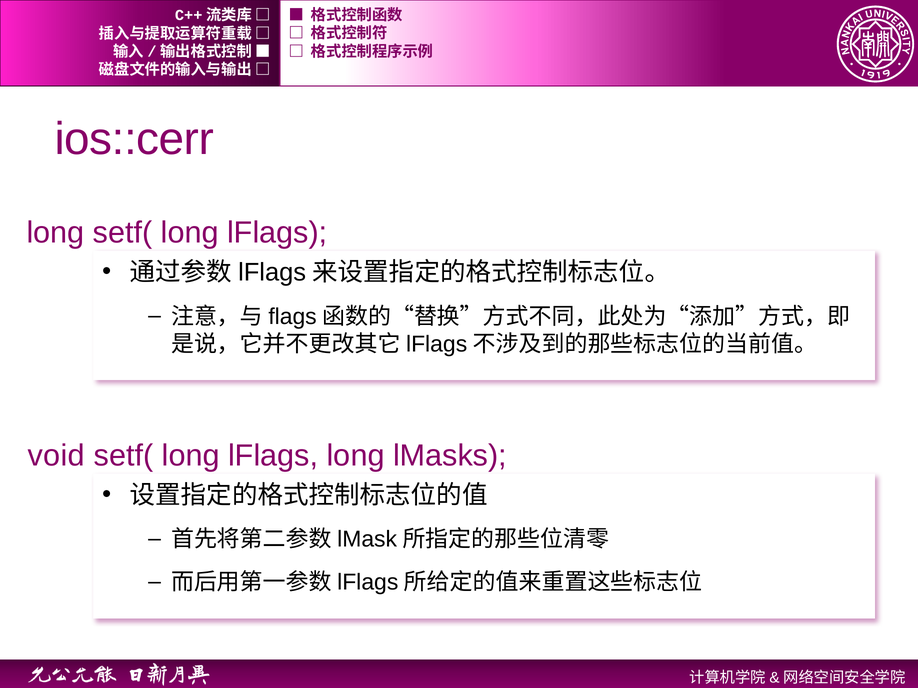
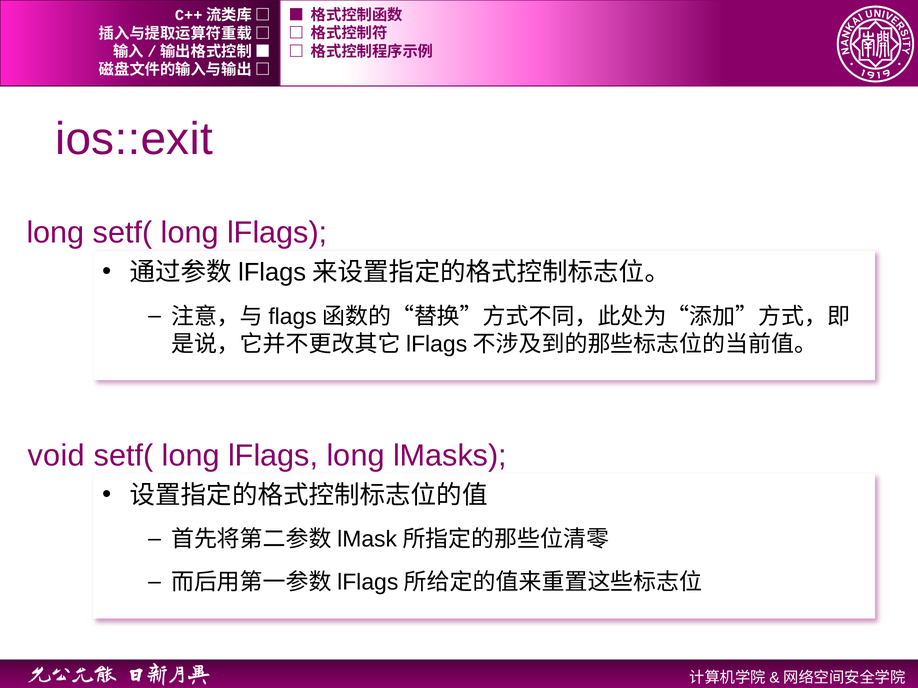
ios::cerr: ios::cerr -> ios::exit (134, 139)
